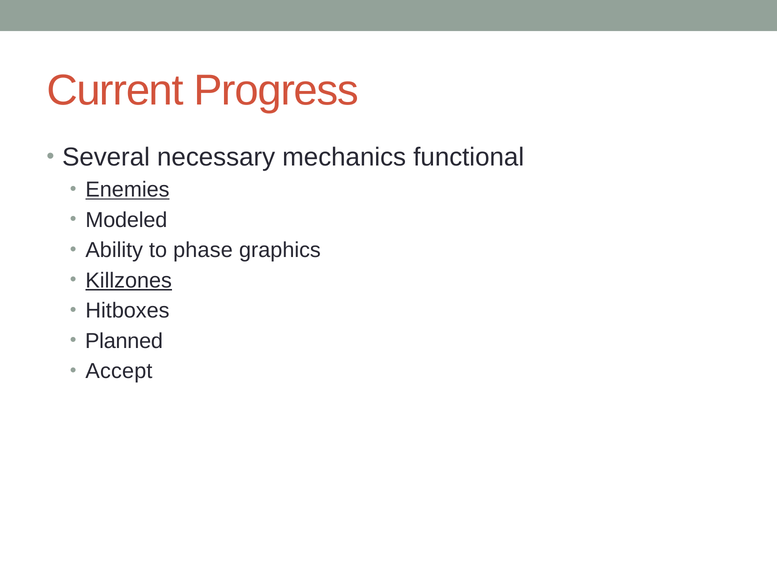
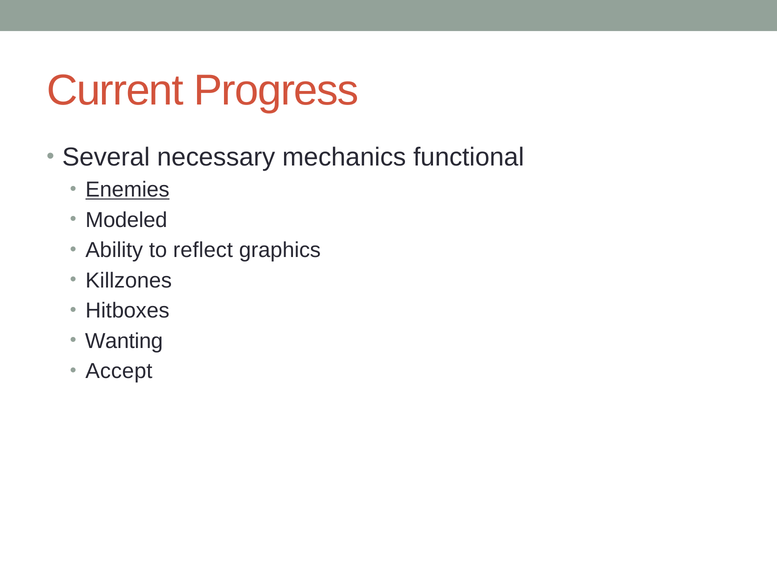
phase: phase -> reflect (203, 250)
Killzones underline: present -> none (129, 280)
Planned: Planned -> Wanting (124, 341)
